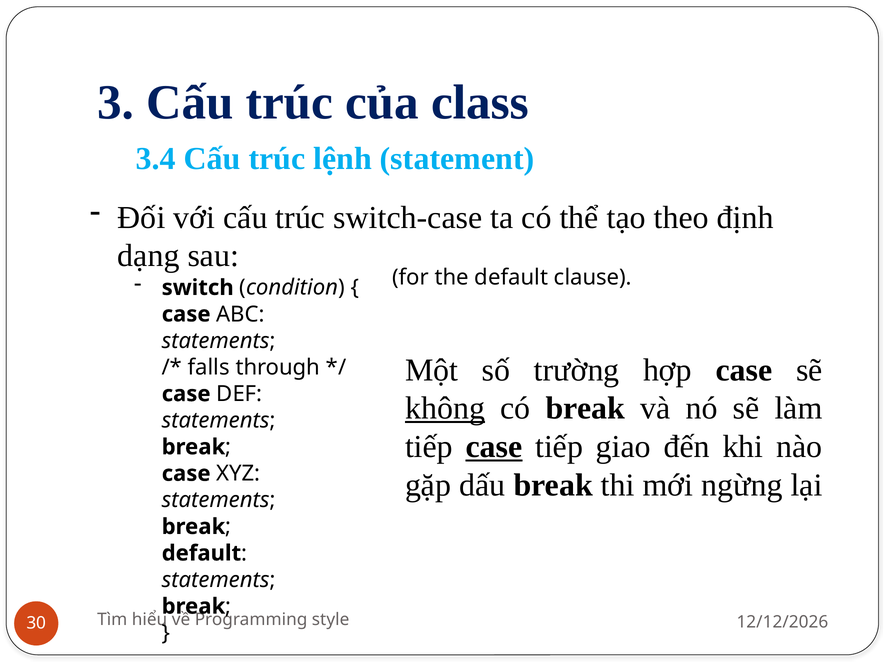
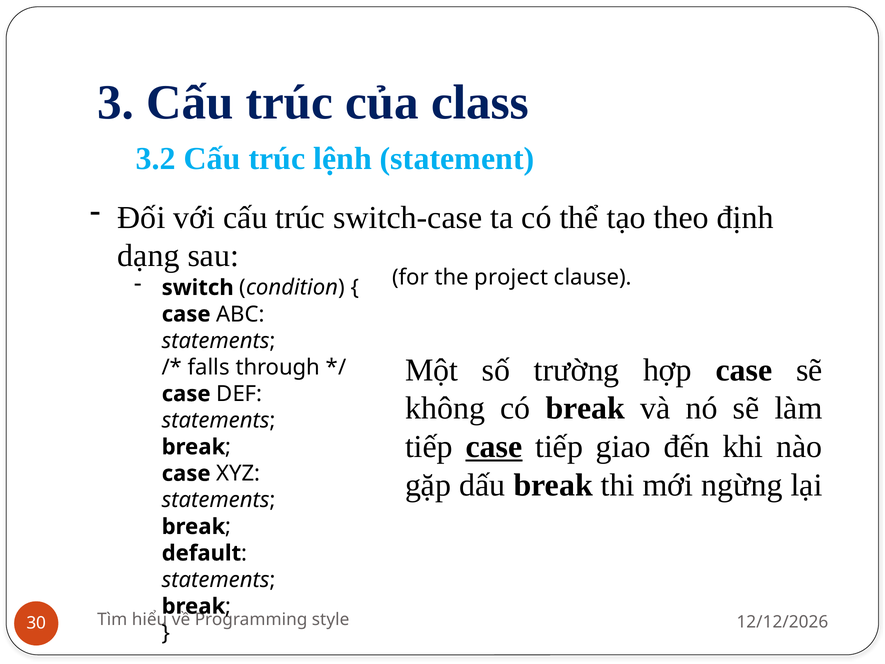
3.4: 3.4 -> 3.2 (156, 158)
the default: default -> project (511, 277)
không underline: present -> none (445, 408)
